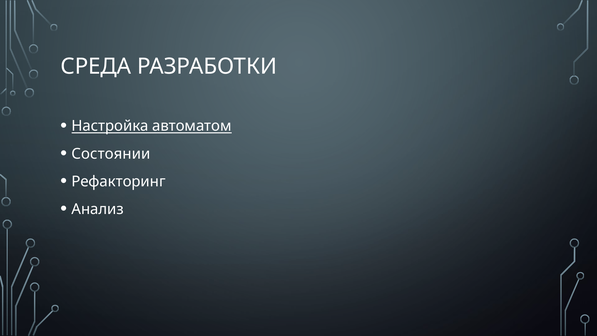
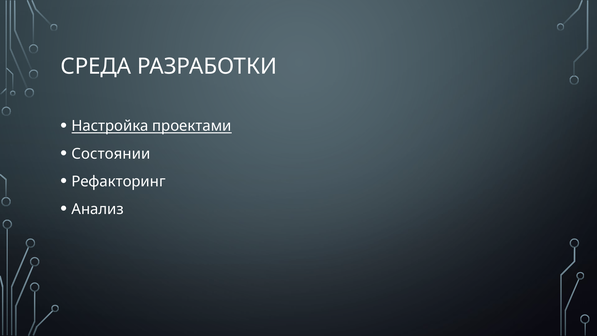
автоматом: автоматом -> проектами (192, 126)
